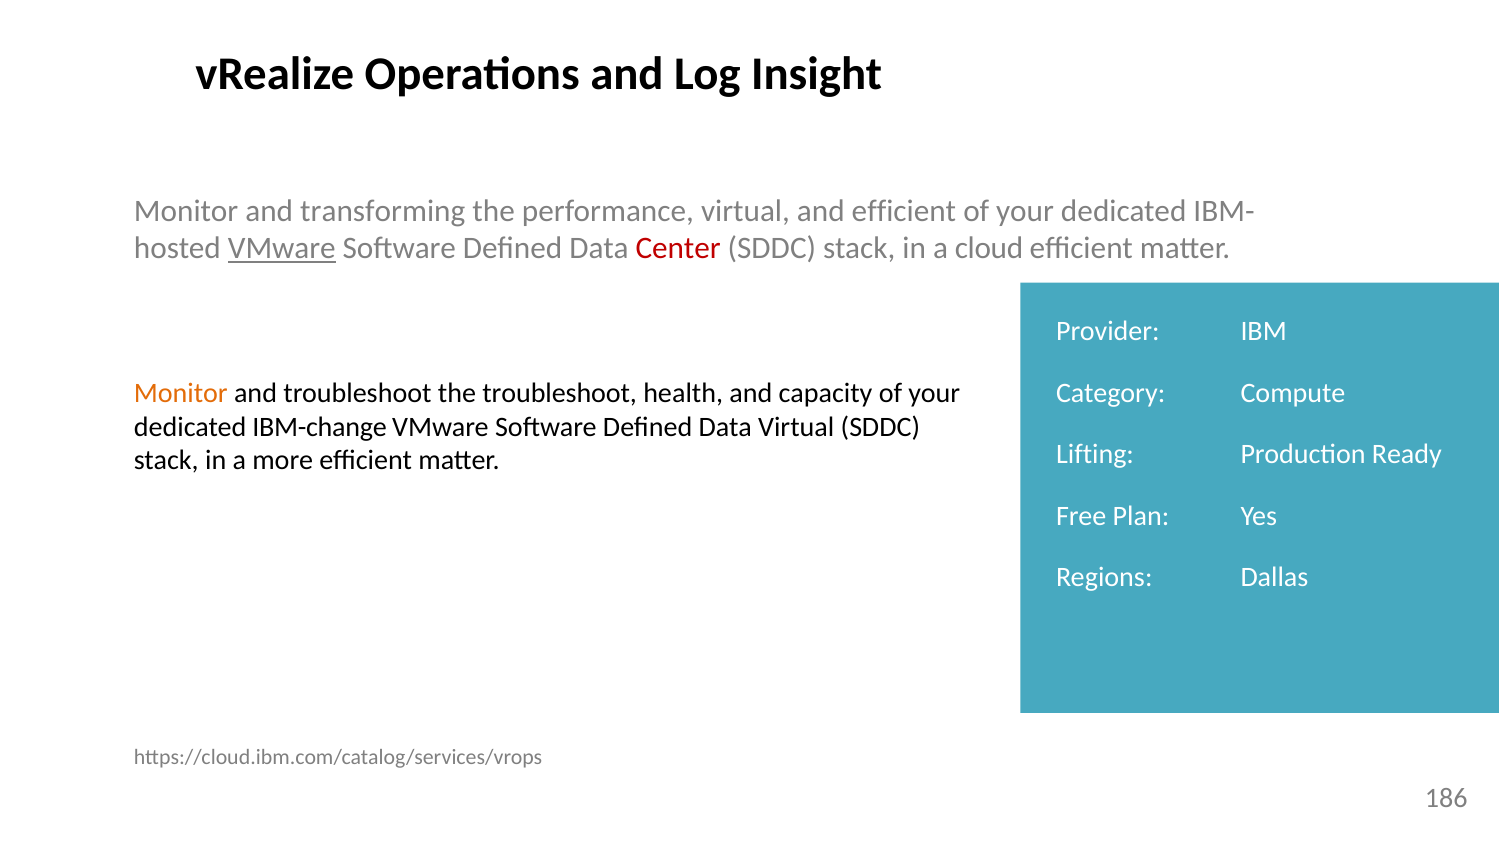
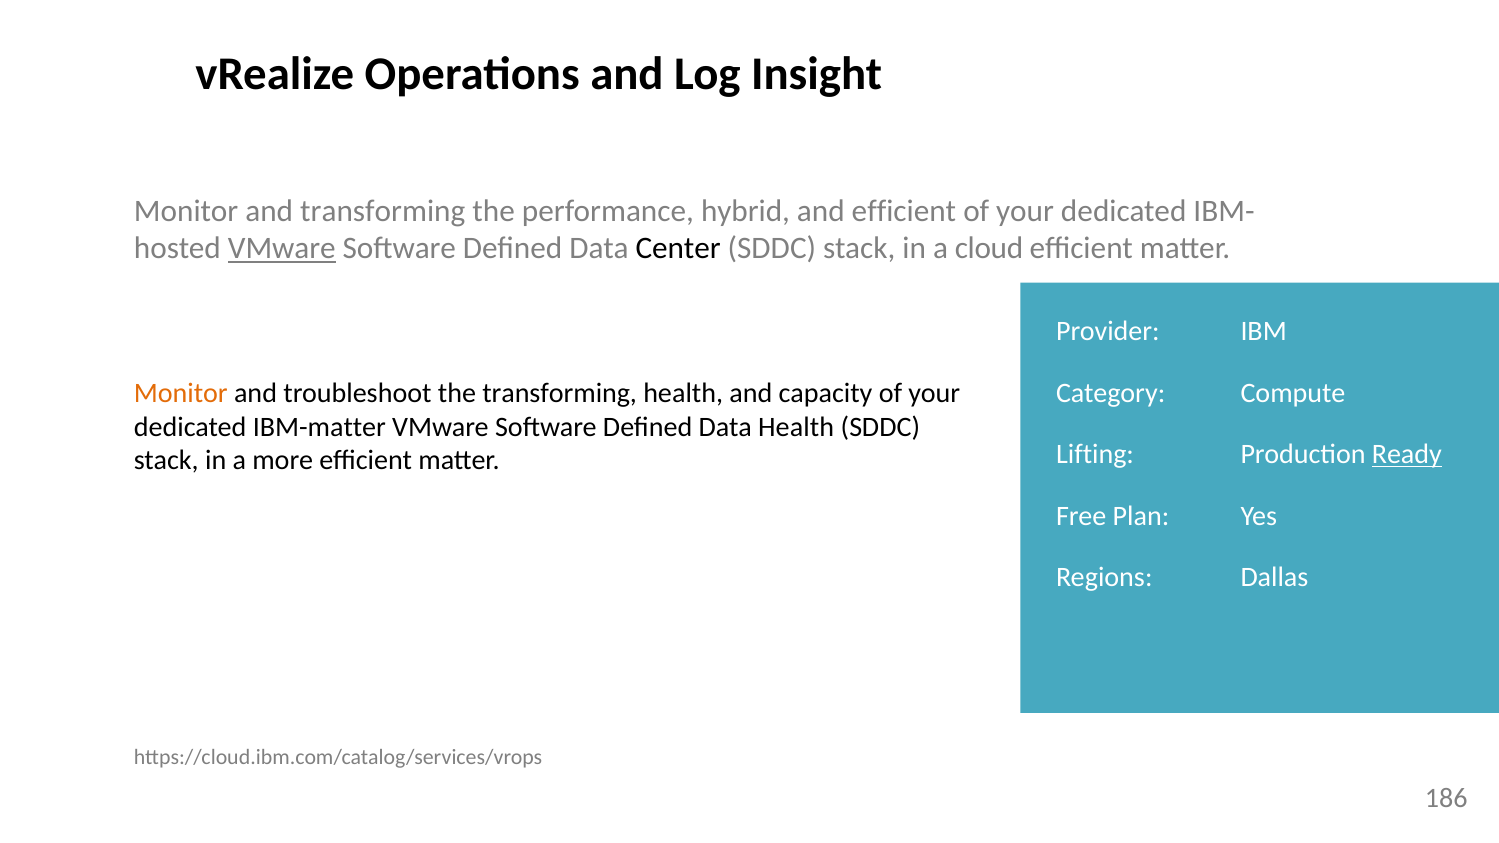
performance virtual: virtual -> hybrid (746, 211)
Center colour: red -> black (678, 248)
the troubleshoot: troubleshoot -> transforming (560, 393)
IBM-change: IBM-change -> IBM-matter (319, 427)
Data Virtual: Virtual -> Health (796, 427)
Ready underline: none -> present (1407, 455)
